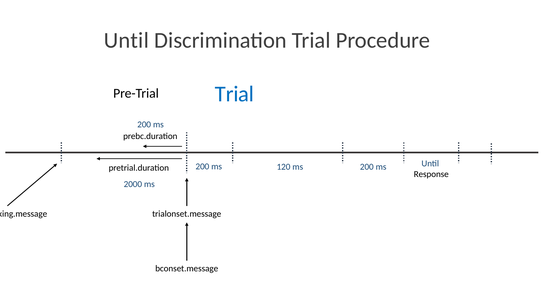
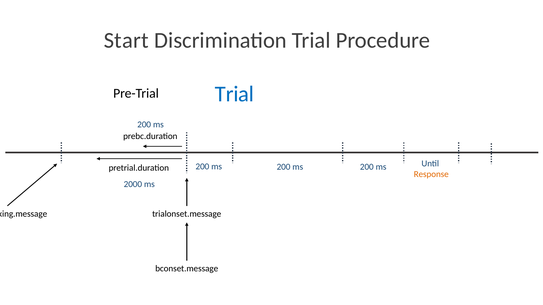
Until: Until -> Start (126, 41)
120: 120 -> 200 (284, 167)
Response colour: black -> orange (431, 175)
